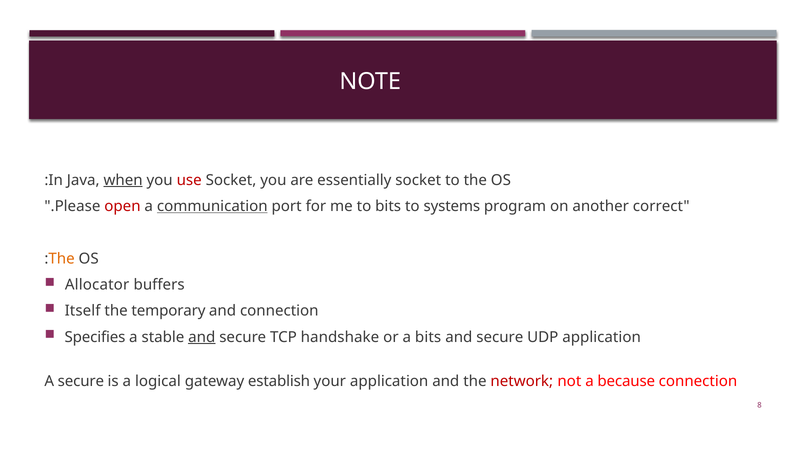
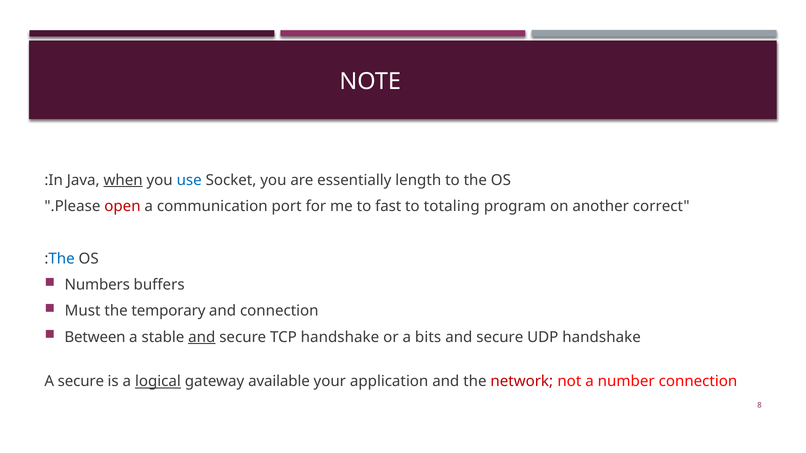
use colour: red -> blue (189, 180)
essentially socket: socket -> length (418, 180)
communication underline: present -> none (212, 206)
to bits: bits -> fast (388, 206)
systems: systems -> totaling (452, 206)
The colour: orange -> blue (62, 259)
Allocator: Allocator -> Numbers (97, 285)
Itself: Itself -> Must (83, 311)
Specifies: Specifies -> Between (95, 337)
UDP application: application -> handshake (602, 337)
logical underline: none -> present (158, 382)
establish: establish -> available (279, 382)
because: because -> number (626, 382)
